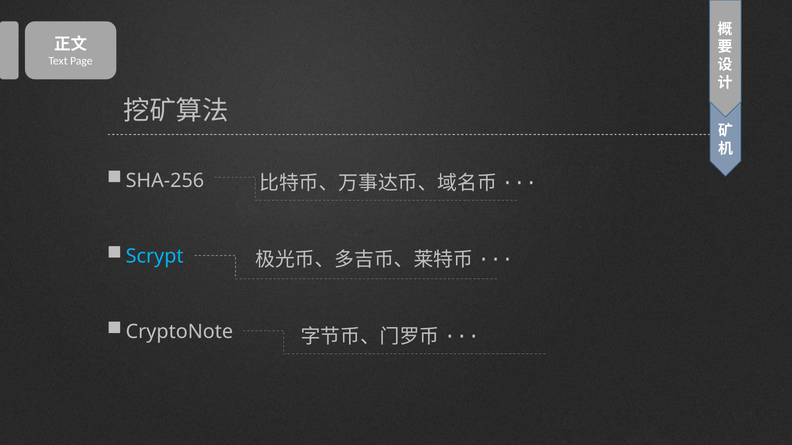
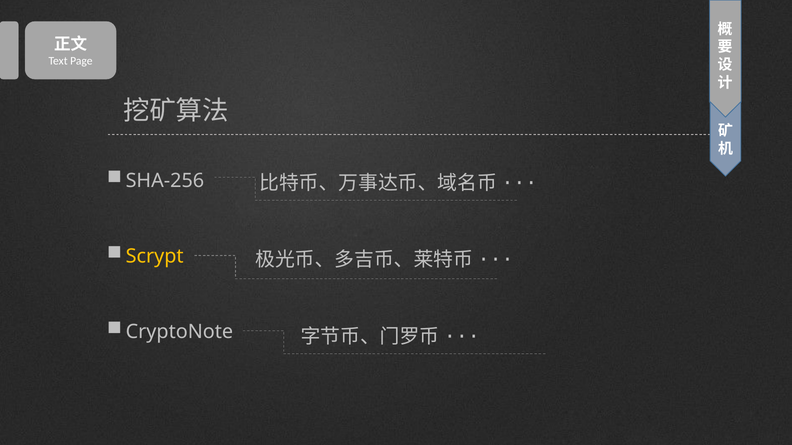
Scrypt colour: light blue -> yellow (155, 256)
